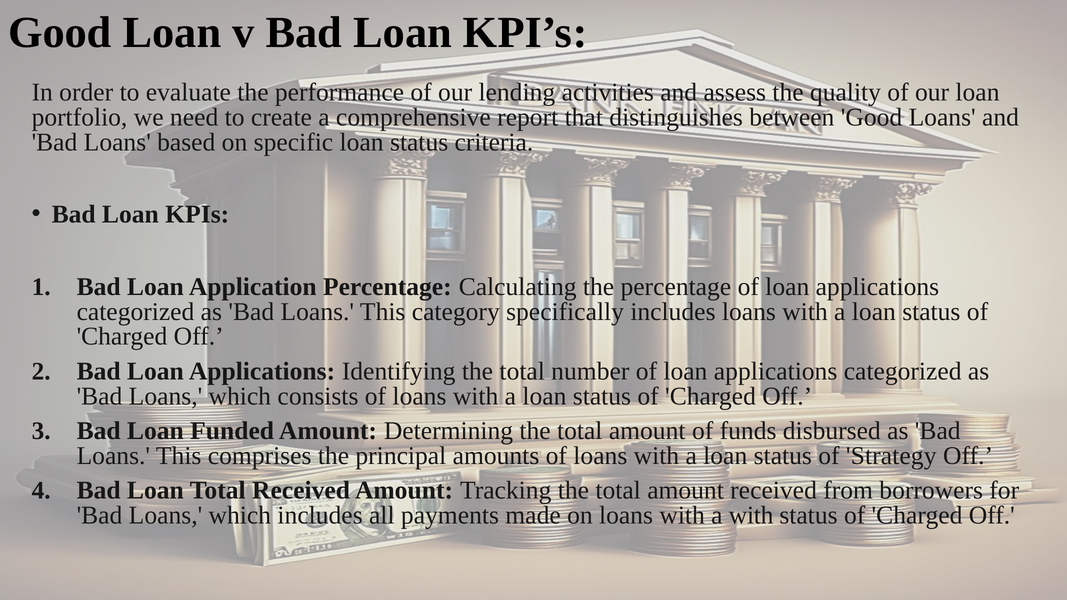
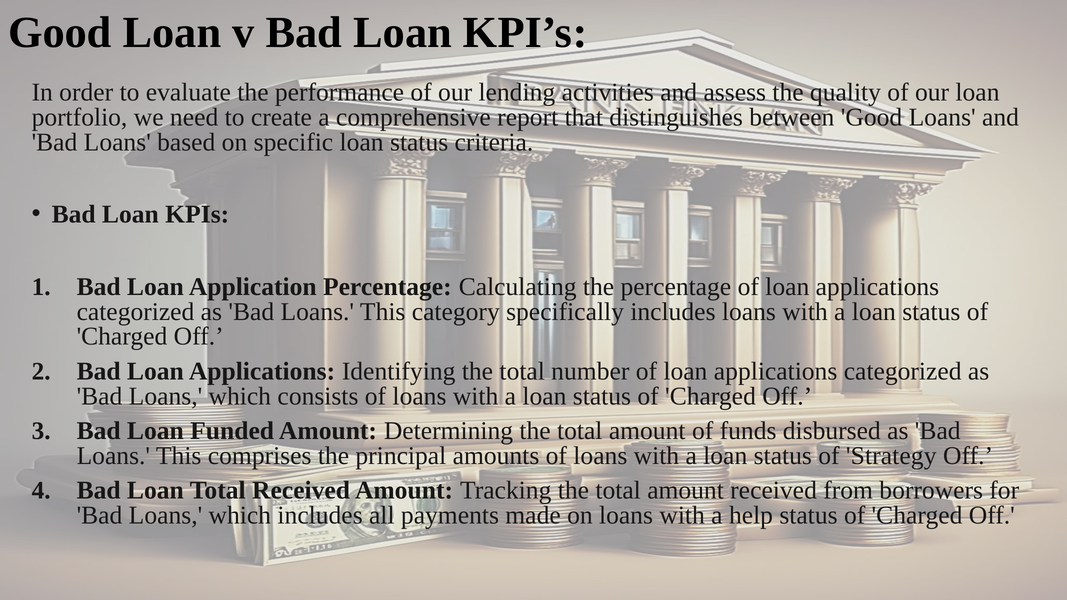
a with: with -> help (751, 516)
